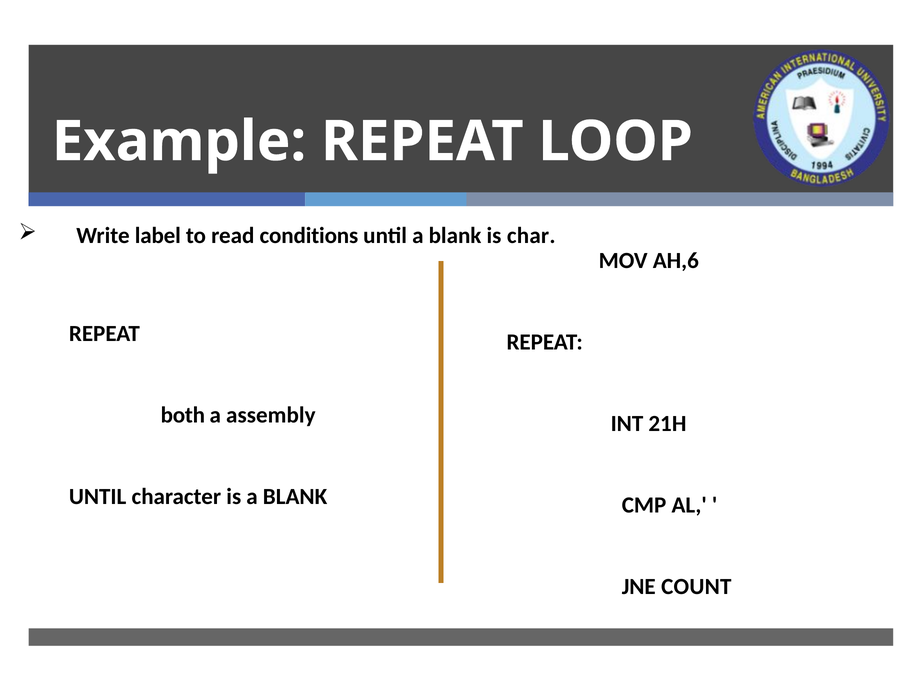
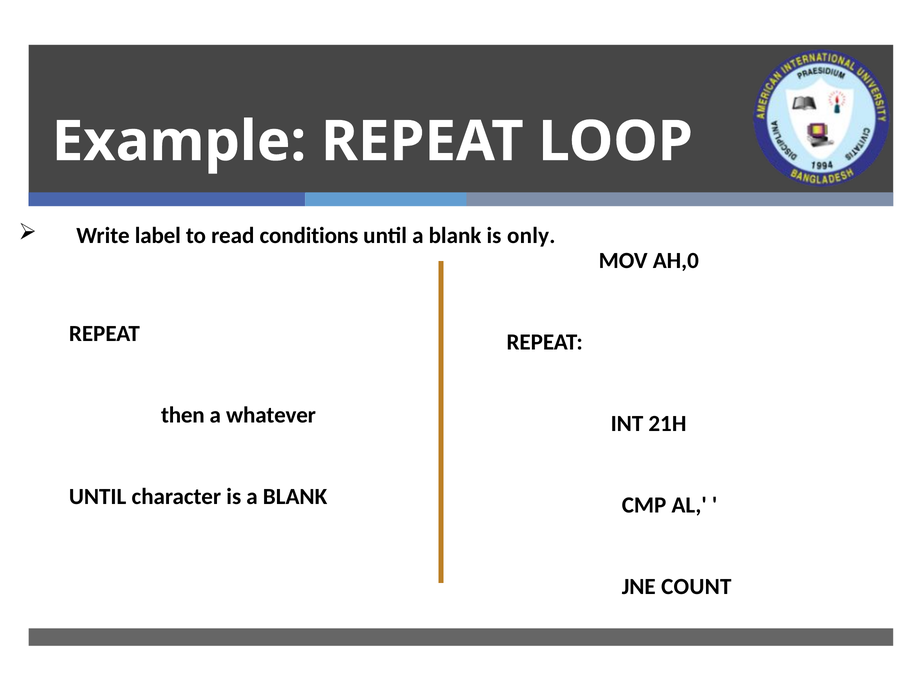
char: char -> only (531, 236)
AH,6: AH,6 -> AH,0 (676, 260)
both: both -> then (183, 415)
assembly: assembly -> whatever (271, 415)
